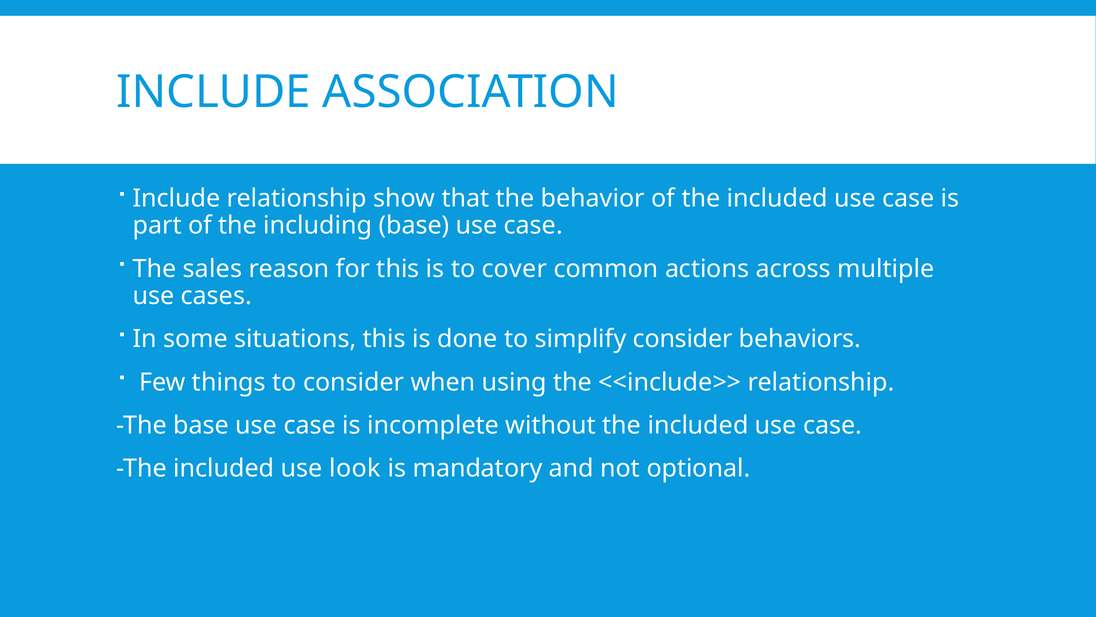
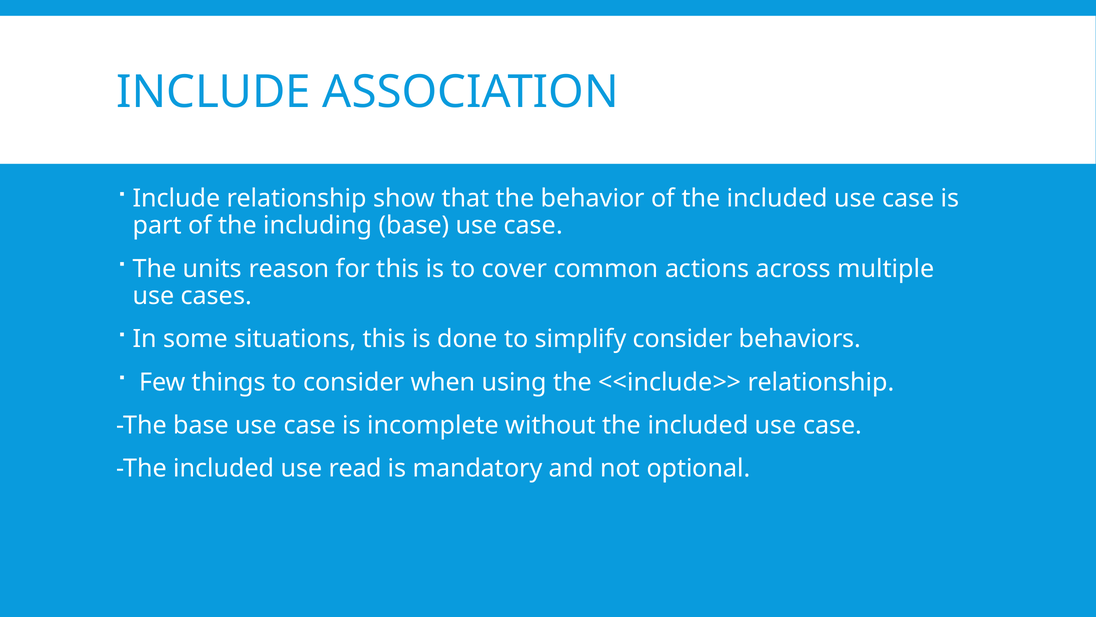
sales: sales -> units (212, 269)
look: look -> read (355, 468)
